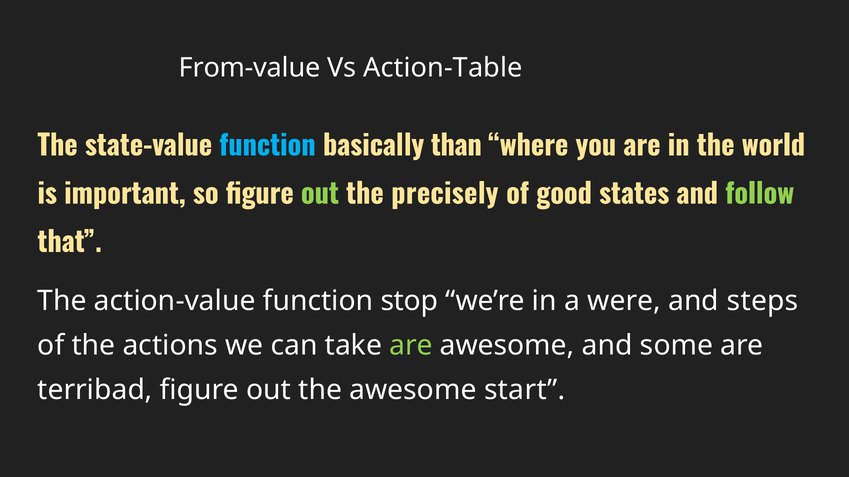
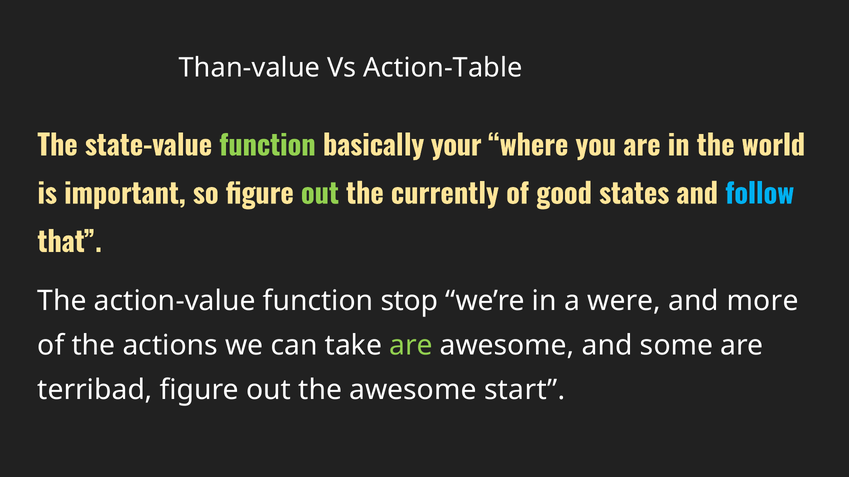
From-value: From-value -> Than-value (249, 68)
function colour: light blue -> light green (267, 146)
than: than -> your (456, 146)
precisely: precisely -> currently (445, 195)
follow colour: light green -> light blue (760, 195)
steps: steps -> more (763, 301)
